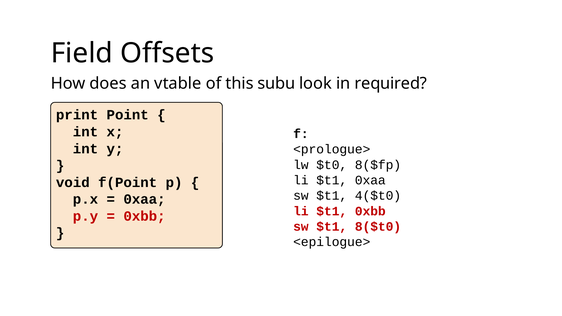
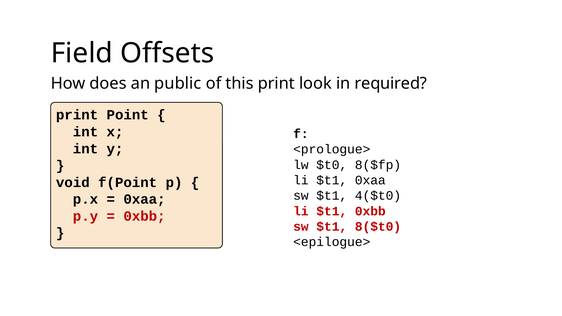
vtable: vtable -> public (178, 84)
this subu: subu -> print (276, 84)
